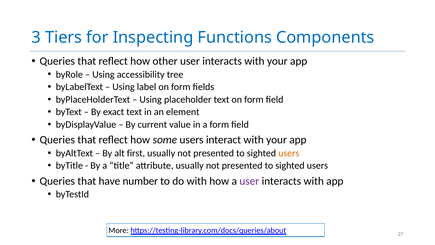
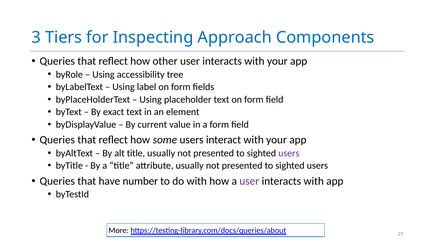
Functions: Functions -> Approach (235, 37)
alt first: first -> title (136, 153)
users colour: orange -> purple (289, 153)
